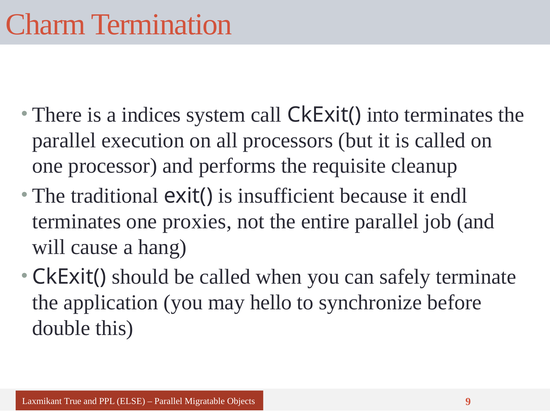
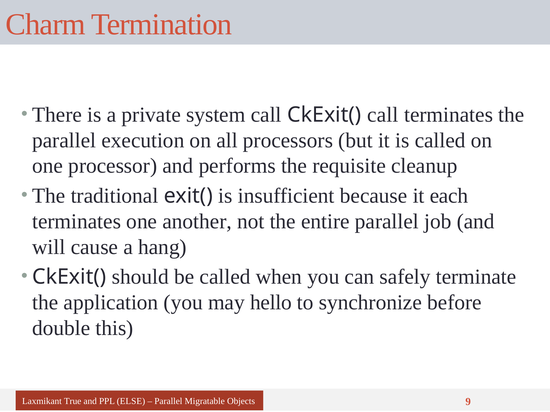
indices: indices -> private (151, 115)
CkExit( into: into -> call (383, 115)
endl: endl -> each (449, 196)
proxies: proxies -> another (197, 222)
